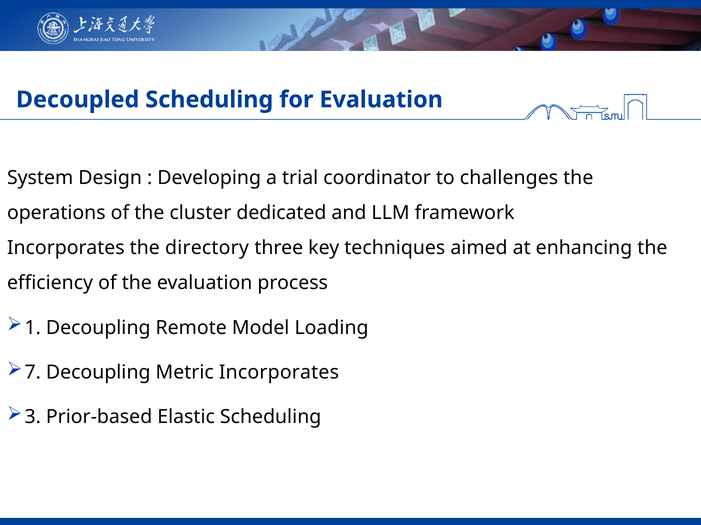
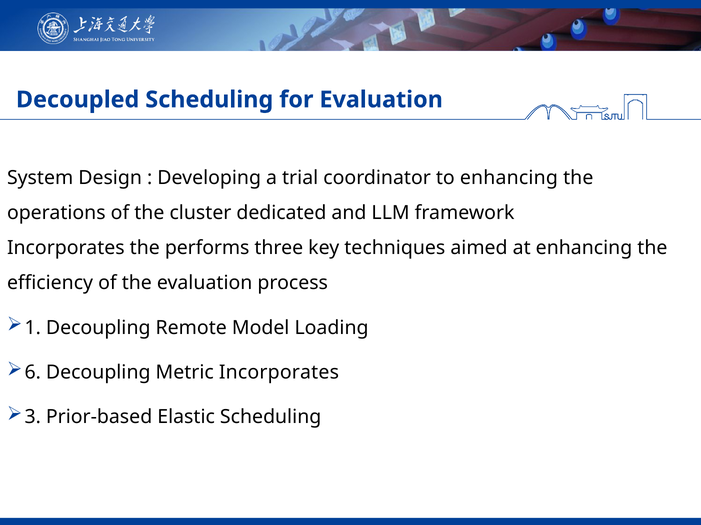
to challenges: challenges -> enhancing (509, 178)
directory: directory -> performs (207, 248)
7: 7 -> 6 (33, 373)
